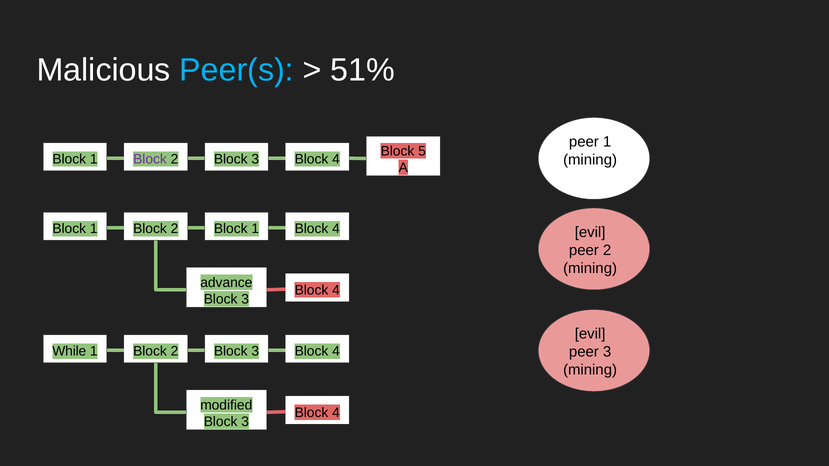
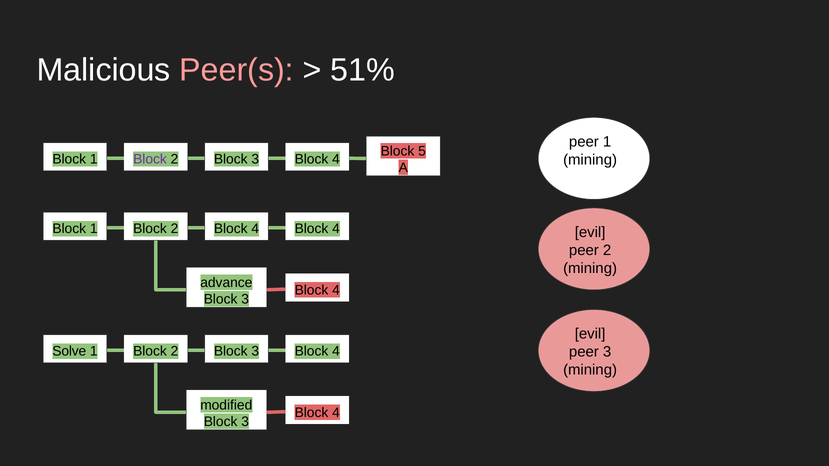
Peer(s colour: light blue -> pink (237, 70)
2 Block 1: 1 -> 4 (255, 229)
While: While -> Solve (69, 352)
